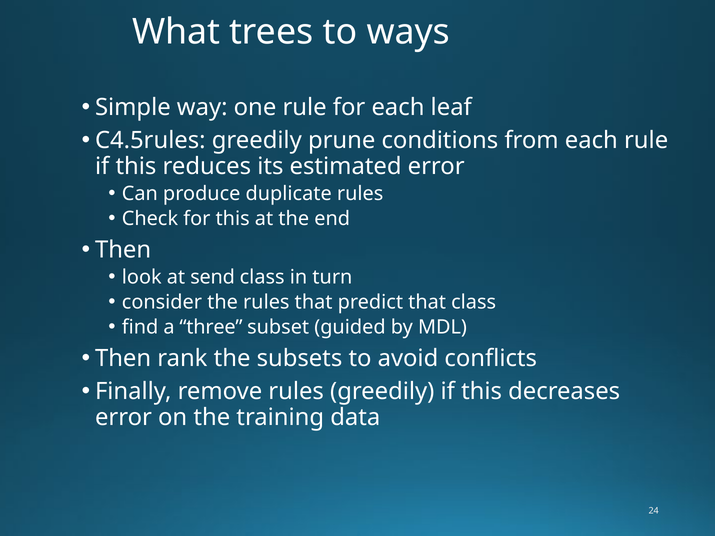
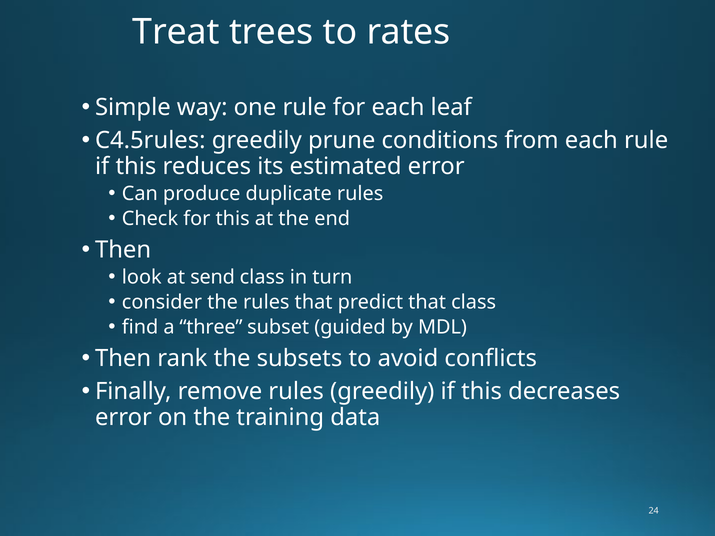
What: What -> Treat (176, 32)
ways: ways -> rates (408, 32)
